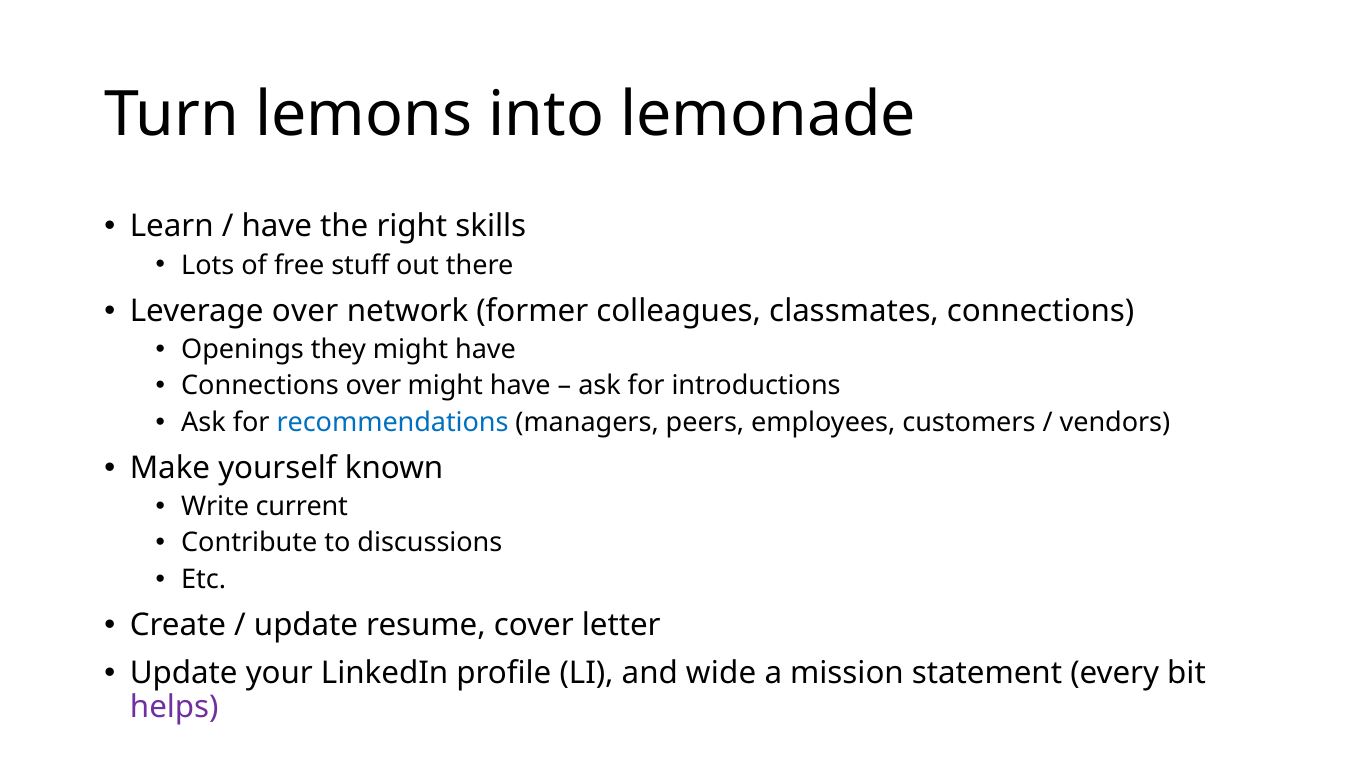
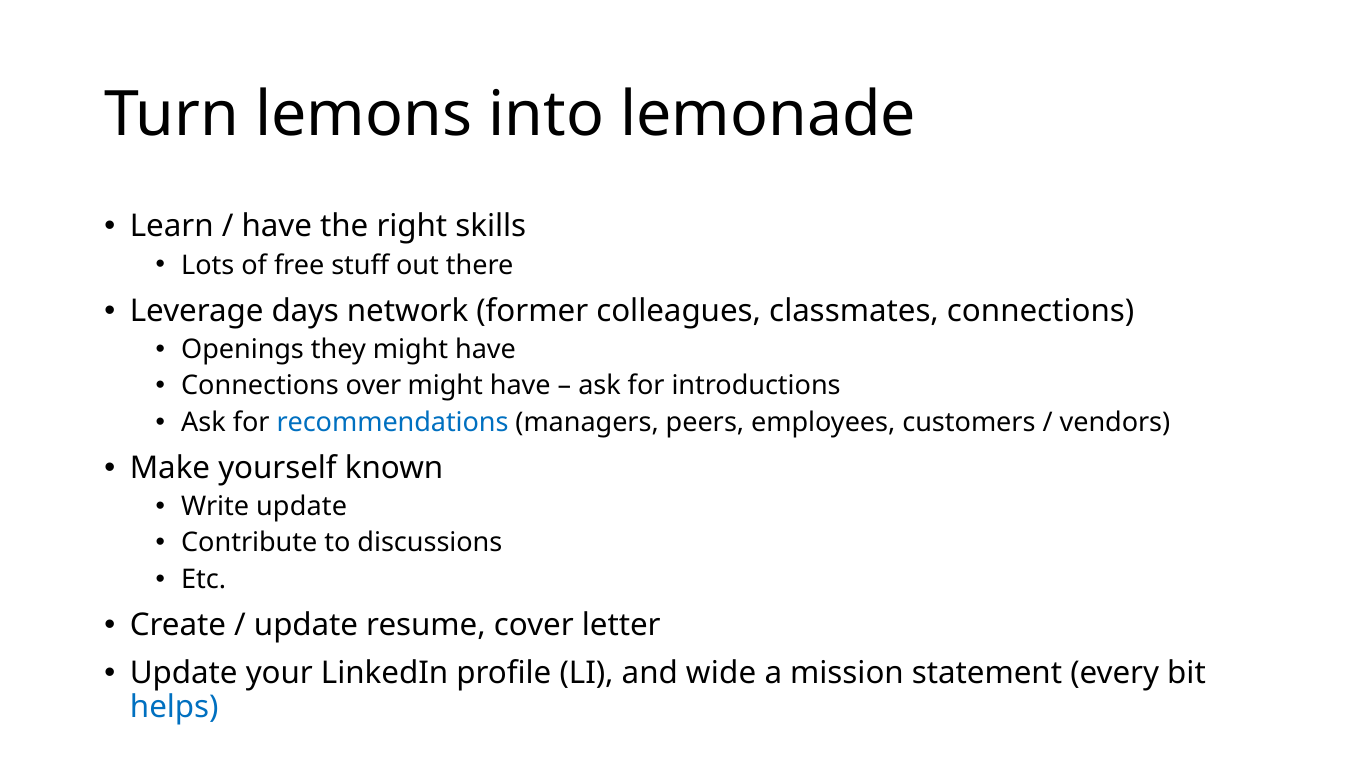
Leverage over: over -> days (305, 311)
Write current: current -> update (302, 507)
helps colour: purple -> blue (174, 707)
